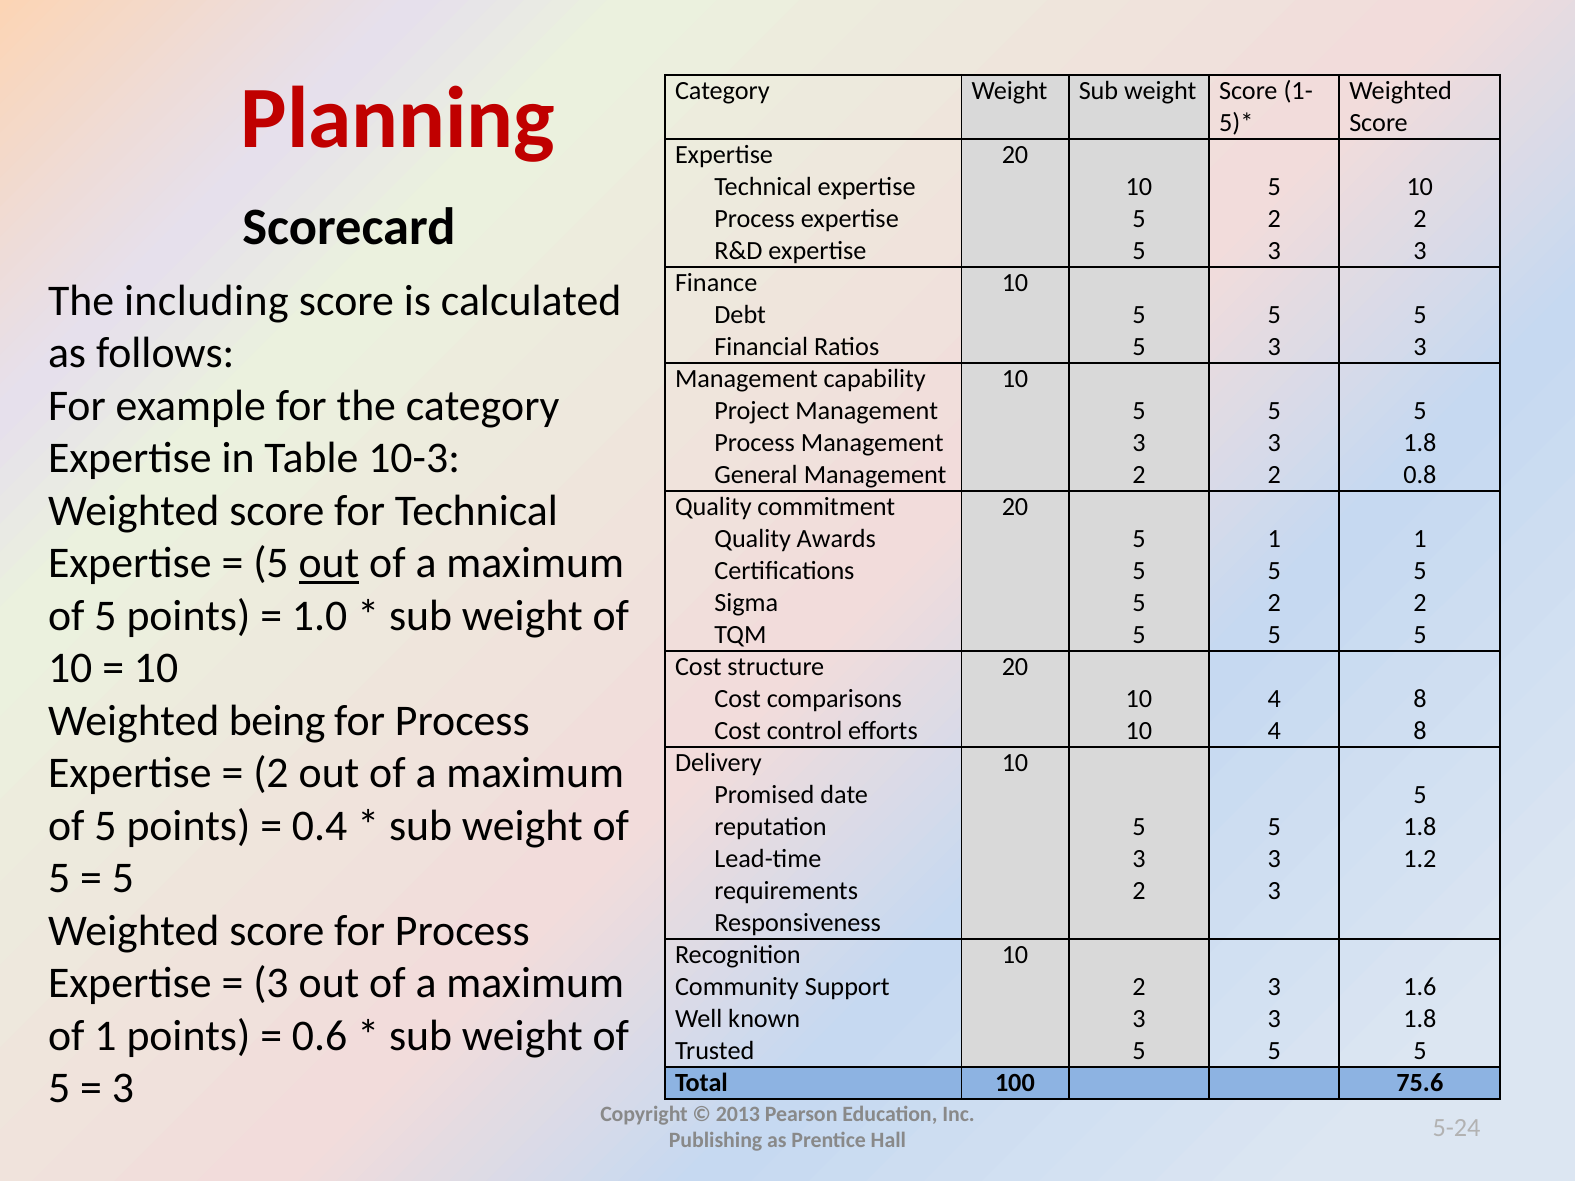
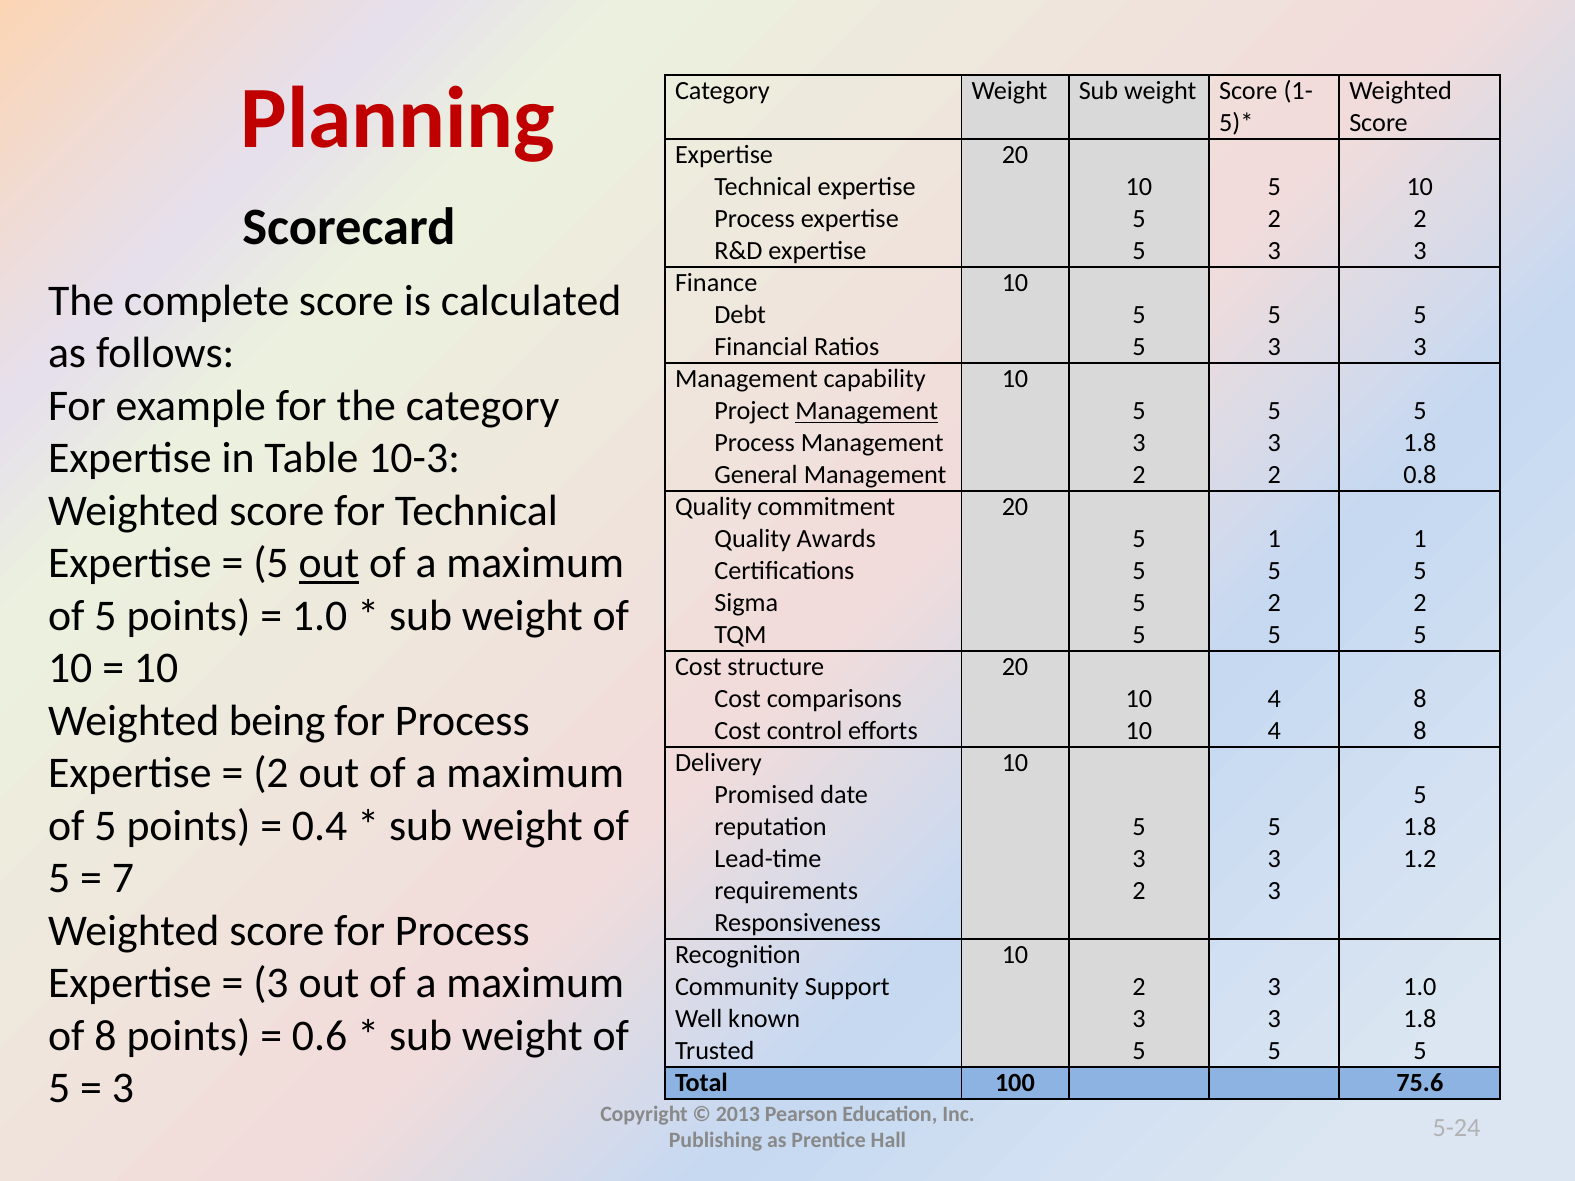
including: including -> complete (207, 301)
Management underline: none -> present (867, 411)
5: 5 -> 7 (123, 879)
1.6: 1.6 -> 1.0 (1420, 988)
of 1: 1 -> 8 (105, 1036)
